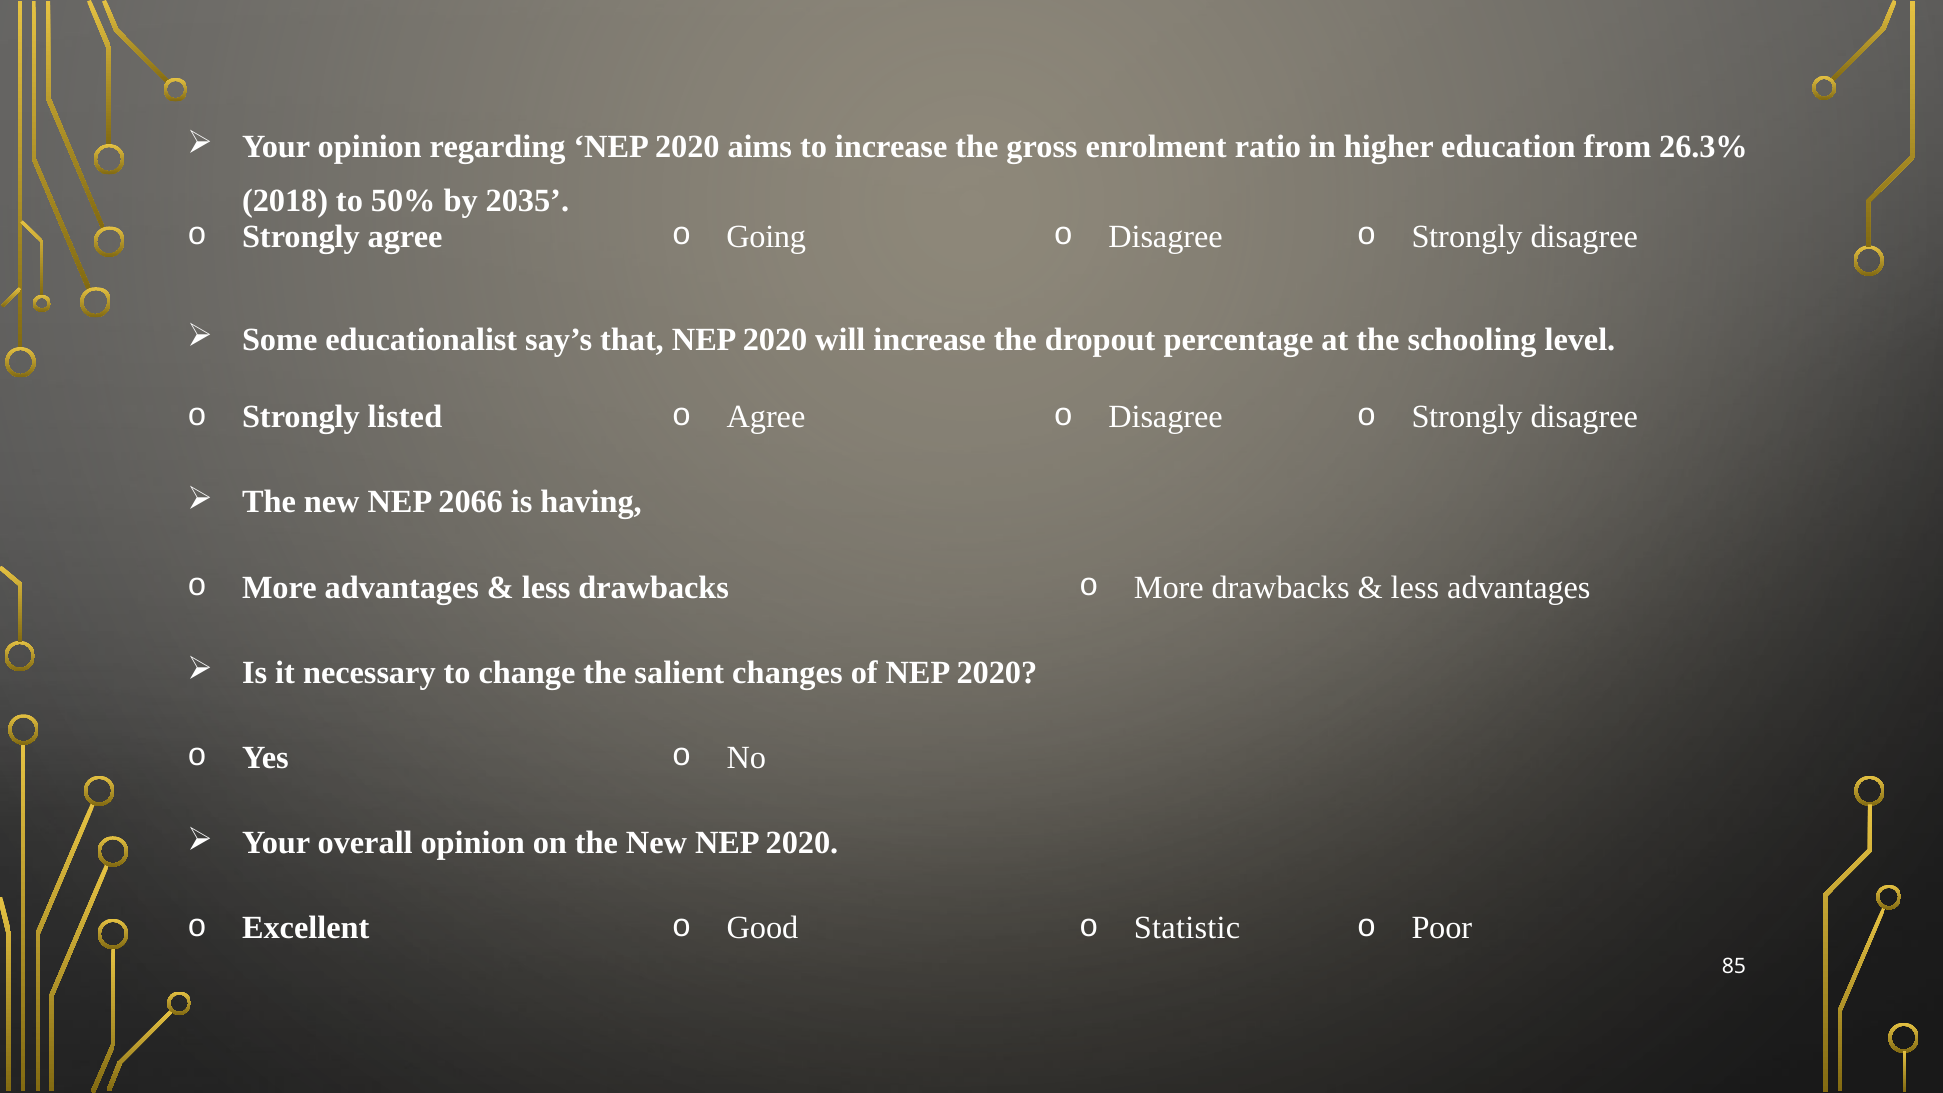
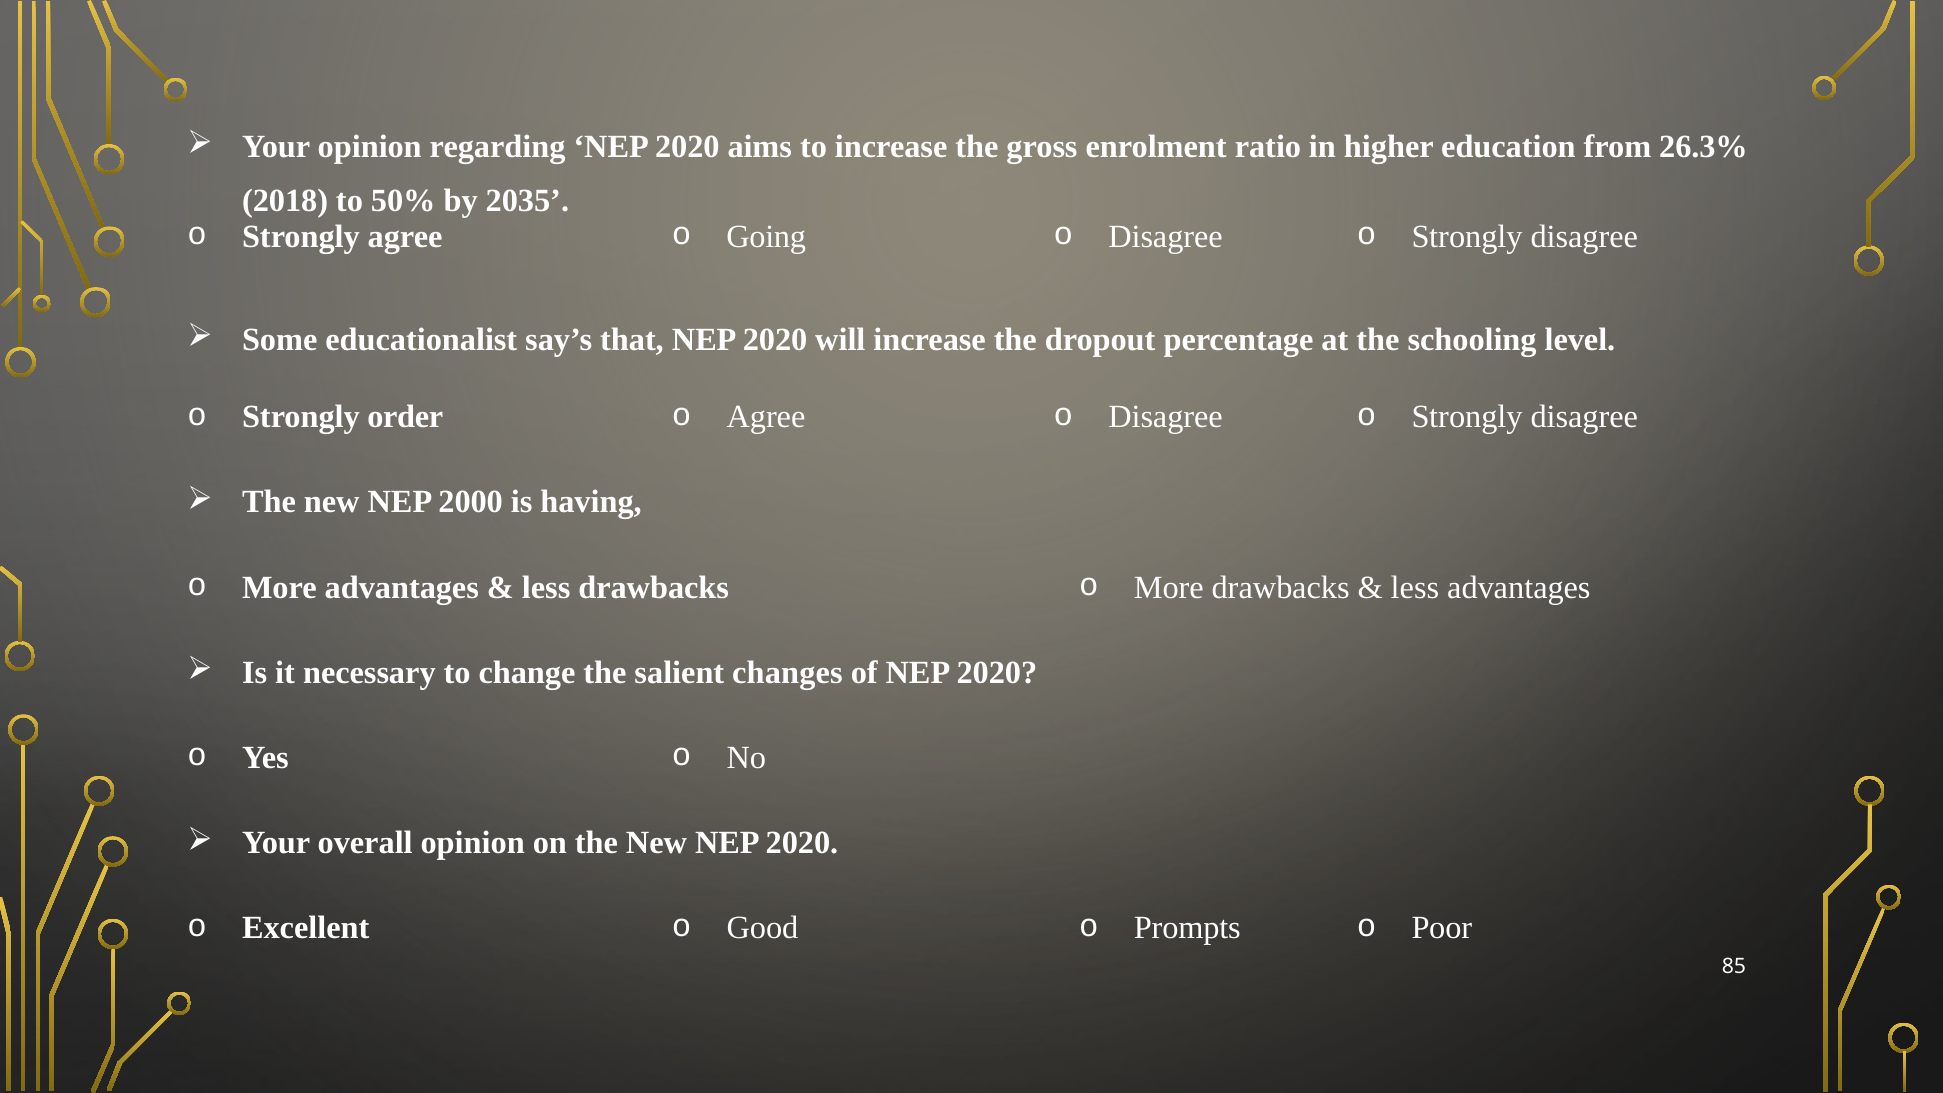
listed: listed -> order (405, 417)
2066: 2066 -> 2000 (471, 502)
Statistic: Statistic -> Prompts (1187, 928)
